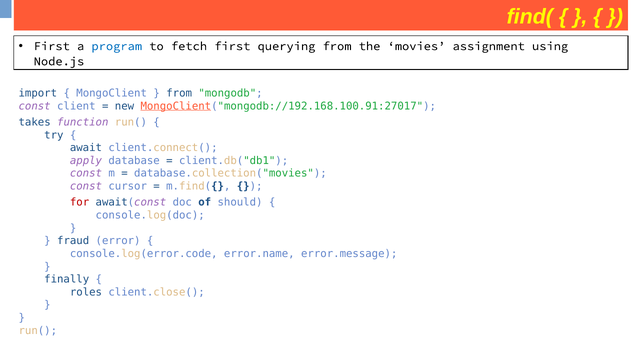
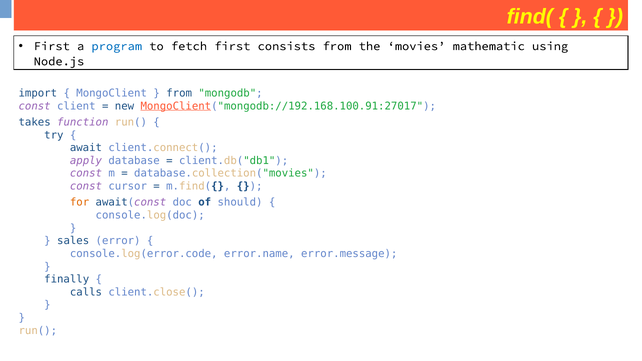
querying: querying -> consists (286, 46)
assignment: assignment -> mathematic (489, 46)
for colour: red -> orange (80, 202)
fraud: fraud -> sales (73, 241)
roles: roles -> calls (86, 292)
